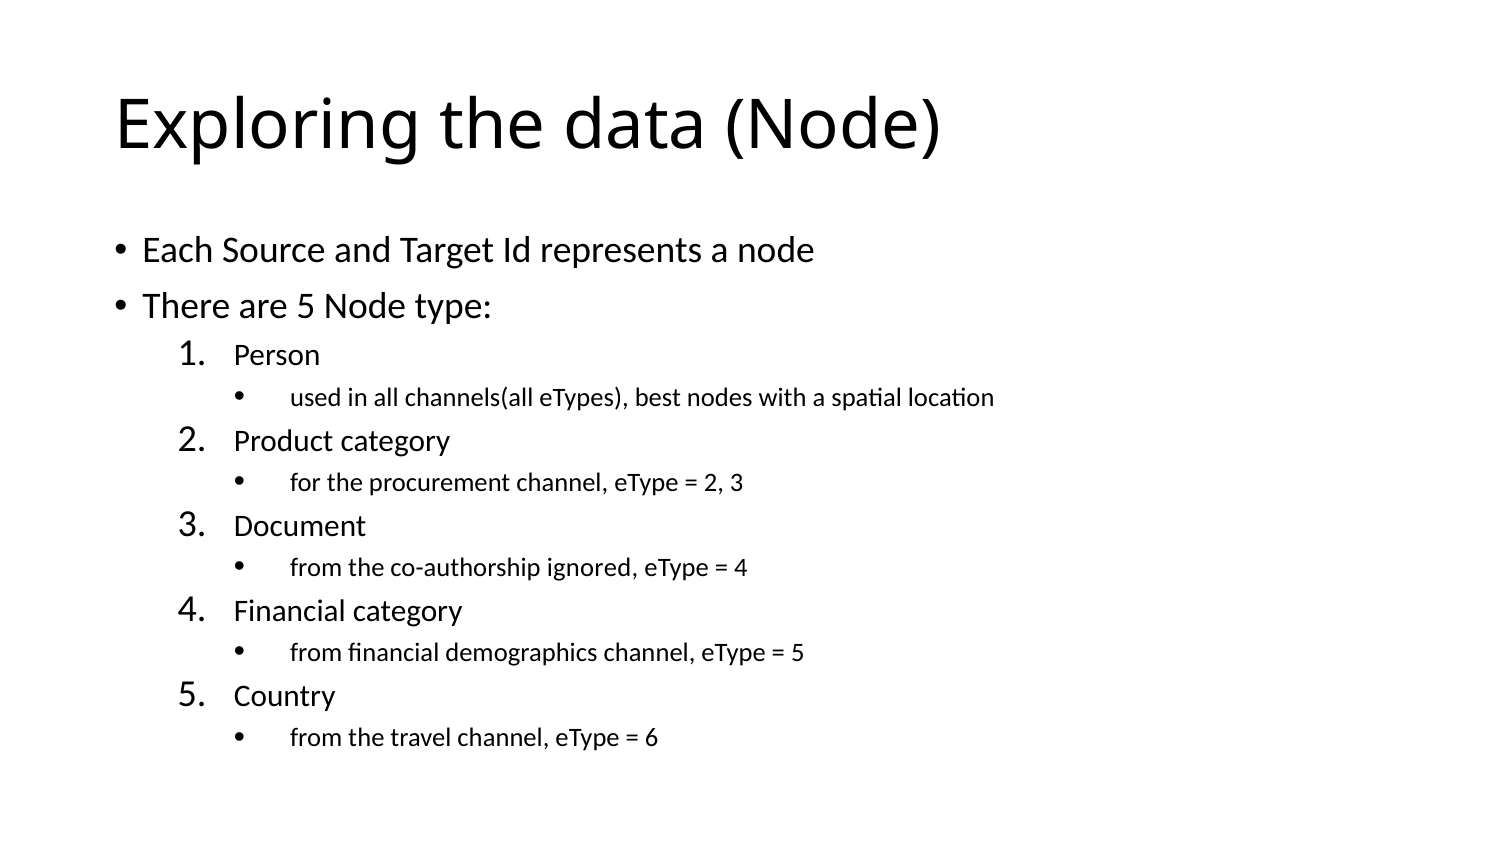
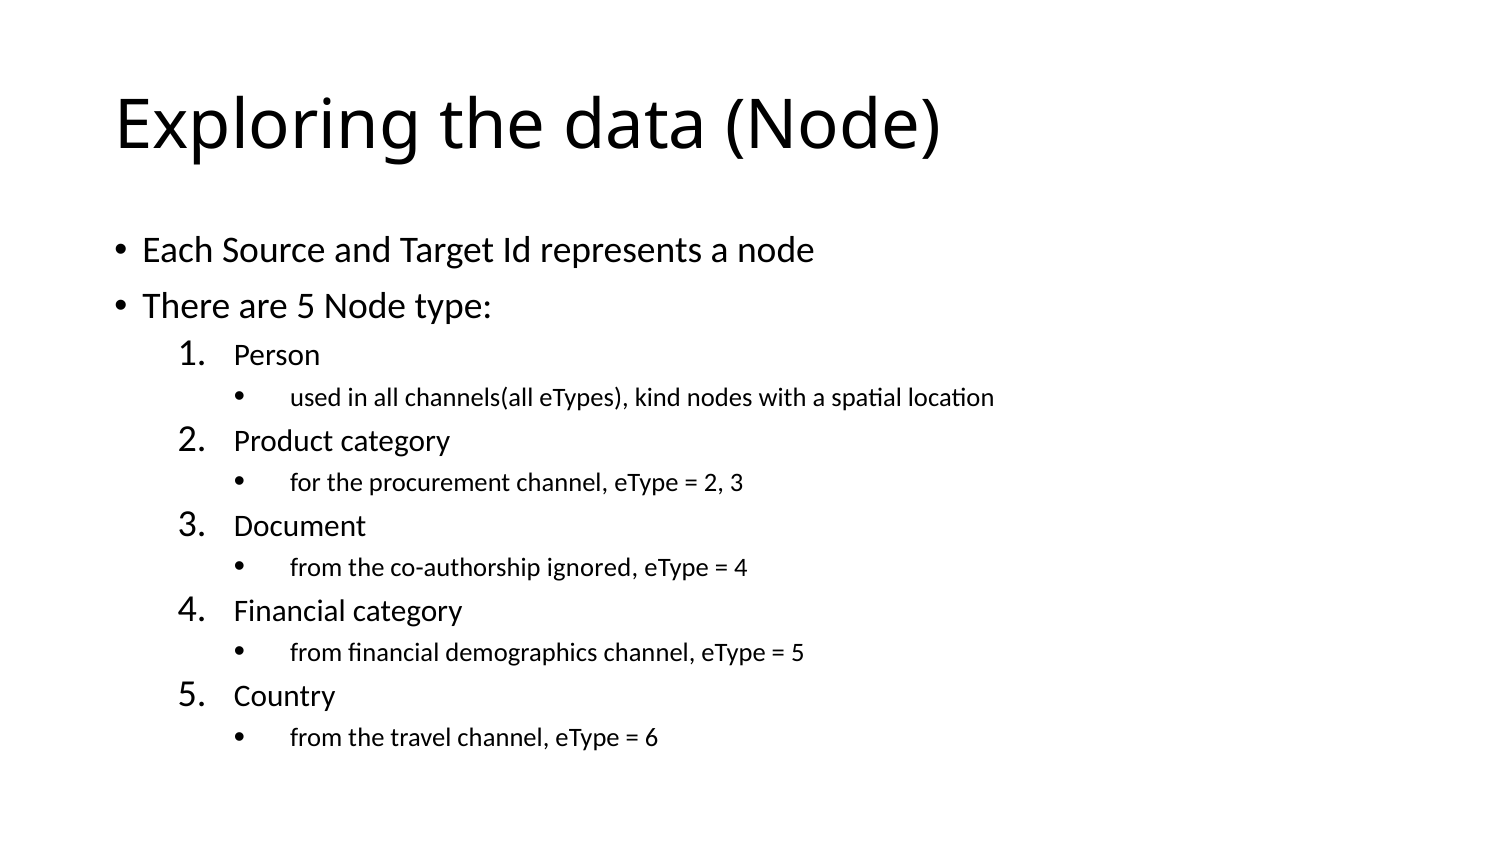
best: best -> kind (658, 398)
